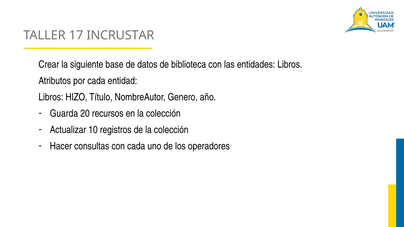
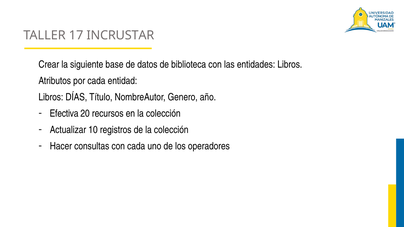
HIZO: HIZO -> DÍAS (76, 97)
Guarda: Guarda -> Efectiva (64, 114)
